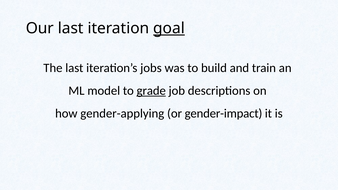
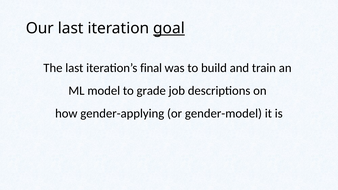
jobs: jobs -> final (151, 68)
grade underline: present -> none (151, 91)
gender-impact: gender-impact -> gender-model (223, 114)
